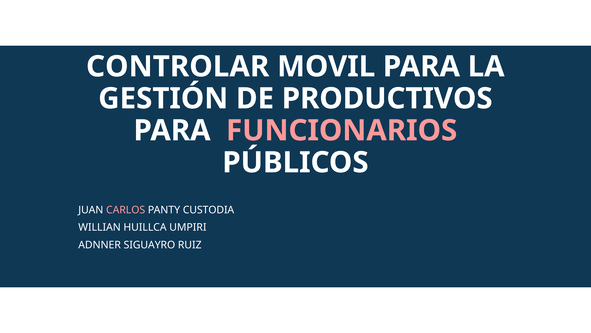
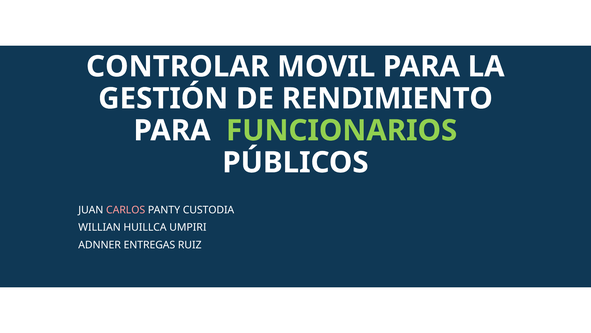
PRODUCTIVOS: PRODUCTIVOS -> RENDIMIENTO (387, 98)
FUNCIONARIOS colour: pink -> light green (342, 130)
SIGUAYRO: SIGUAYRO -> ENTREGAS (149, 244)
